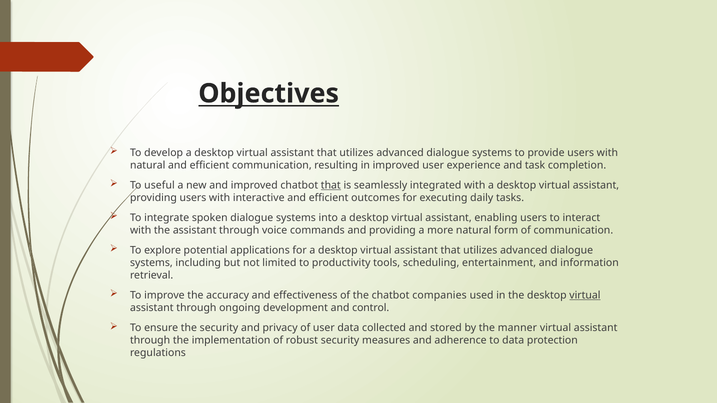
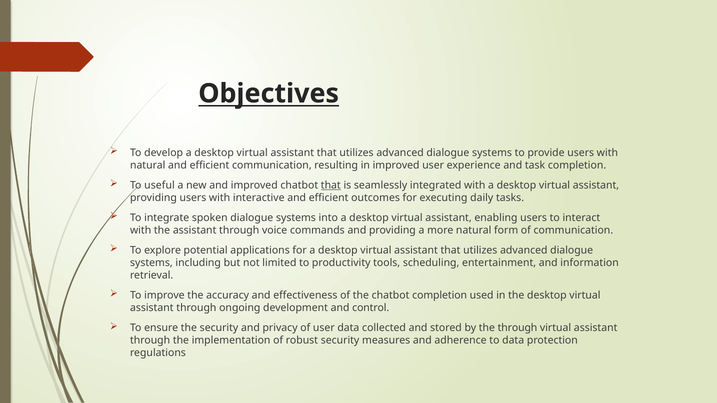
chatbot companies: companies -> completion (440, 296)
virtual underline: present -> none (585, 296)
the manner: manner -> through (518, 328)
